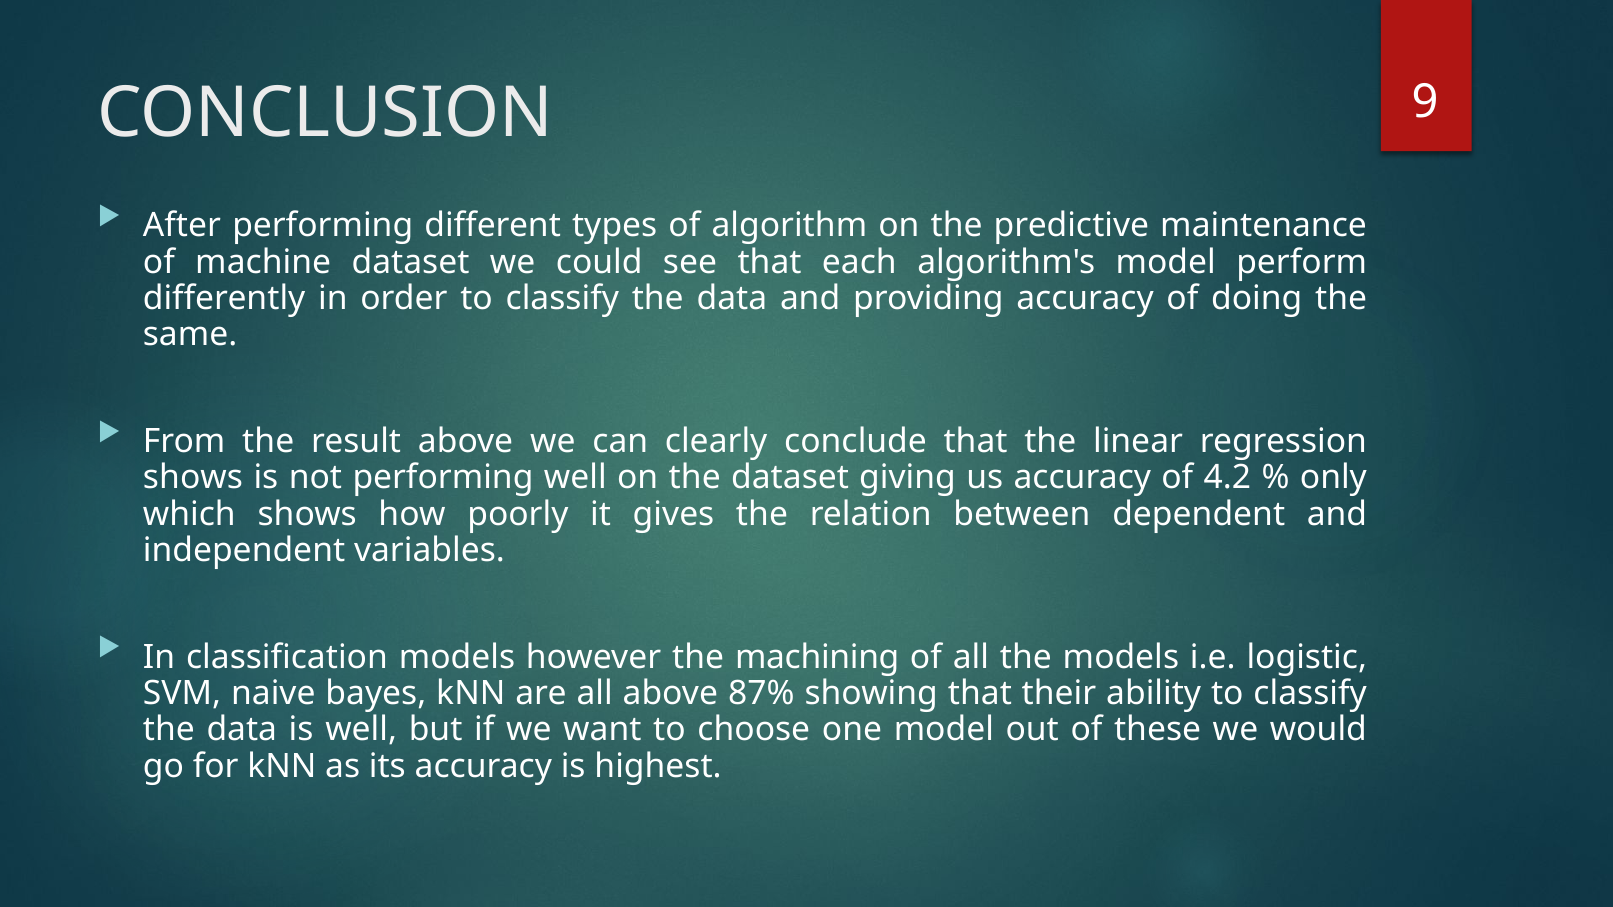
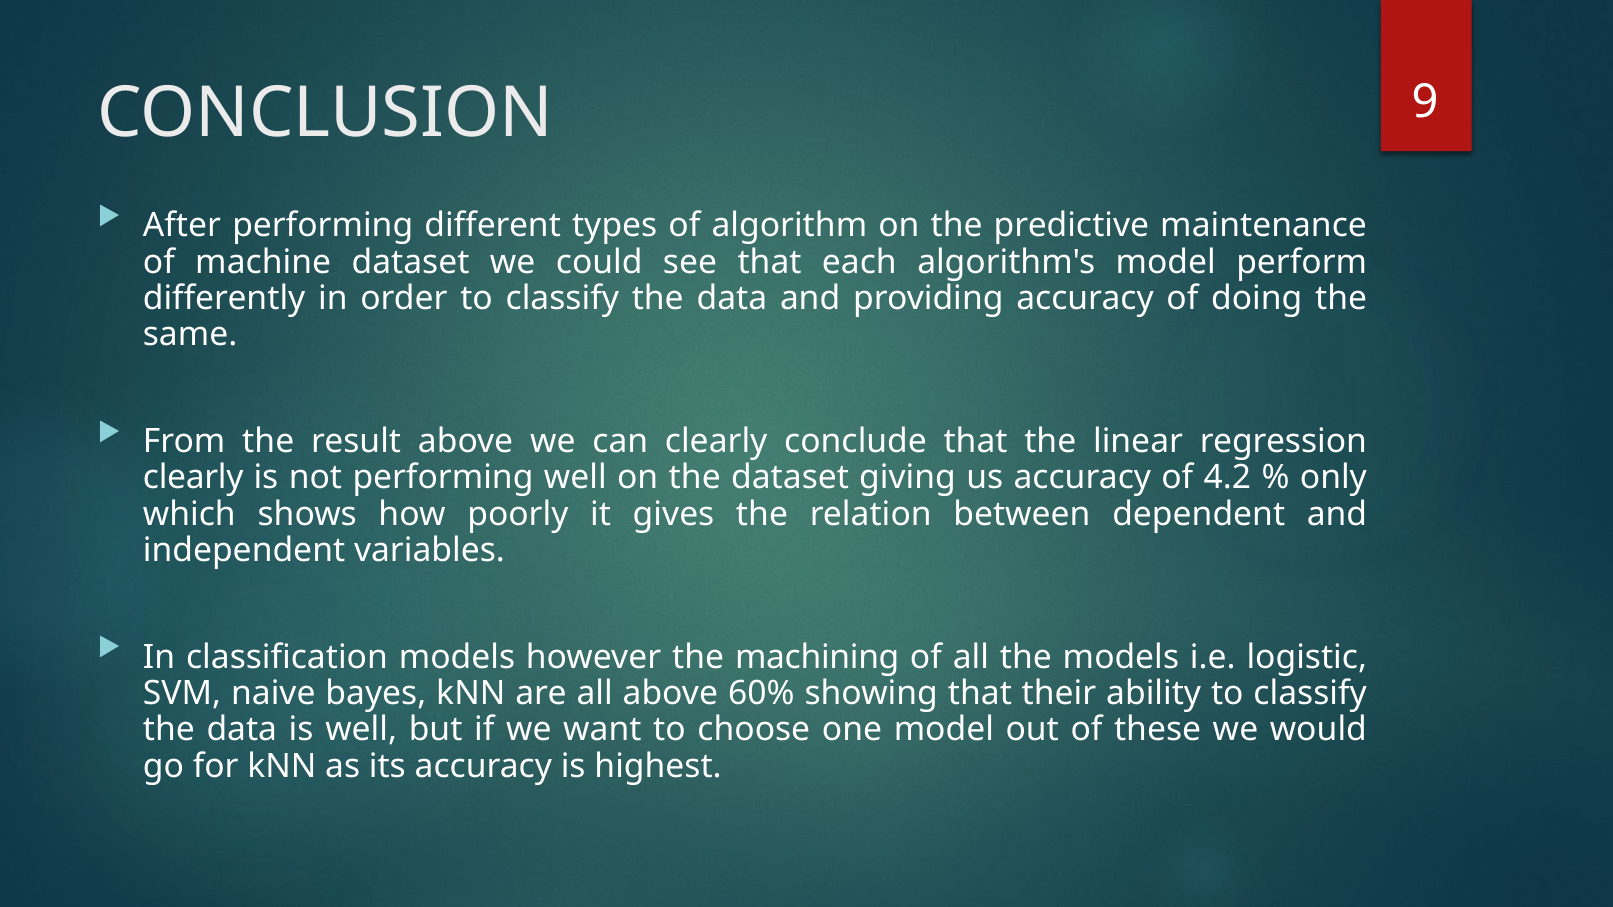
shows: shows -> clearly (193, 478)
87%: 87% -> 60% (761, 694)
